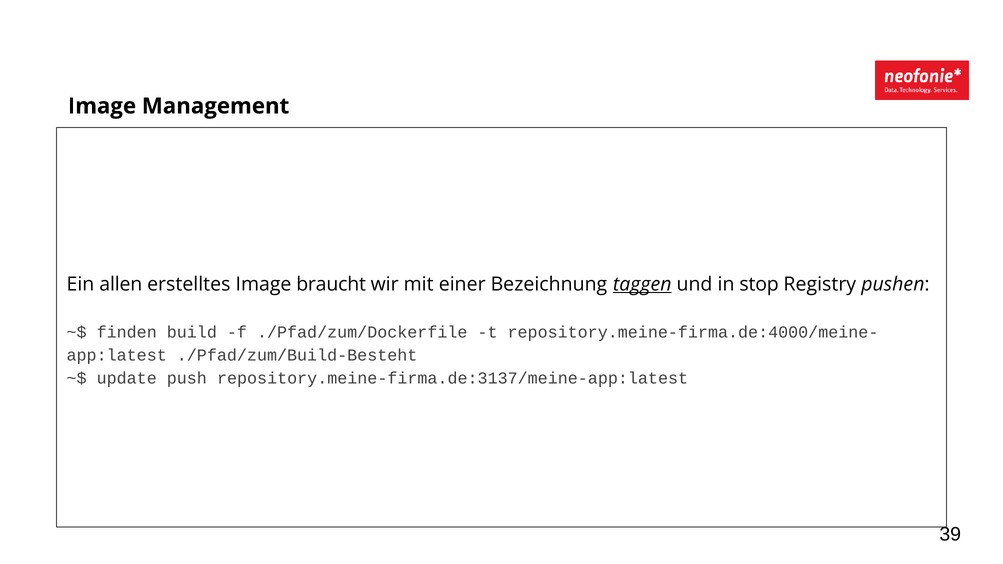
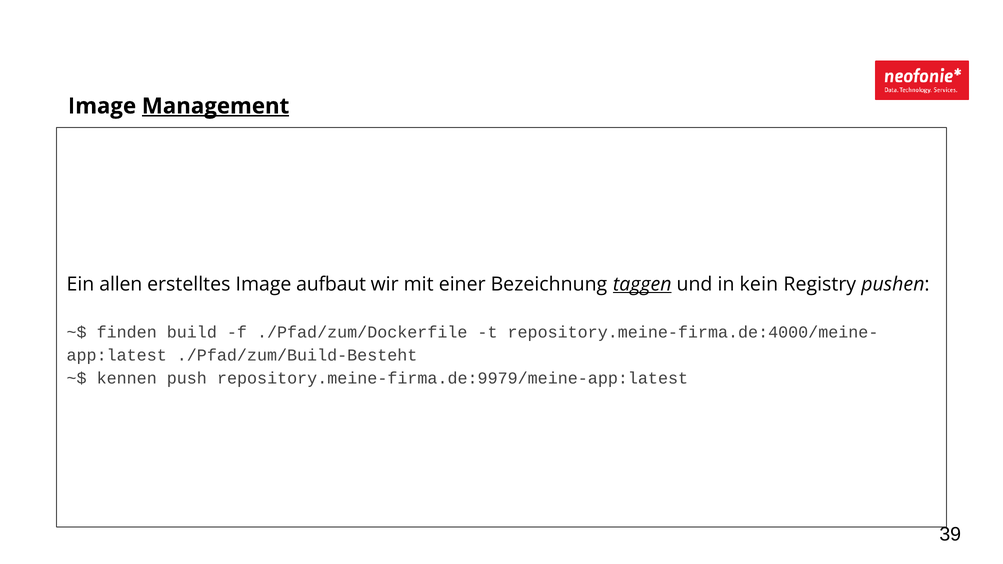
Management underline: none -> present (216, 106)
braucht: braucht -> aufbaut (331, 284)
stop: stop -> kein (759, 284)
update: update -> kennen (127, 378)
repository.meine-firma.de:3137/meine-app:latest: repository.meine-firma.de:3137/meine-app:latest -> repository.meine-firma.de:9979/meine-app:latest (453, 378)
